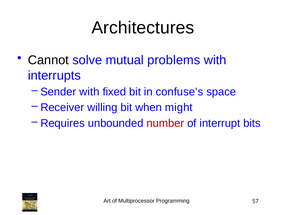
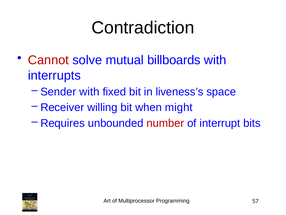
Architectures: Architectures -> Contradiction (143, 28)
Cannot colour: black -> red (48, 60)
problems: problems -> billboards (174, 60)
confuse’s: confuse’s -> liveness’s (180, 92)
